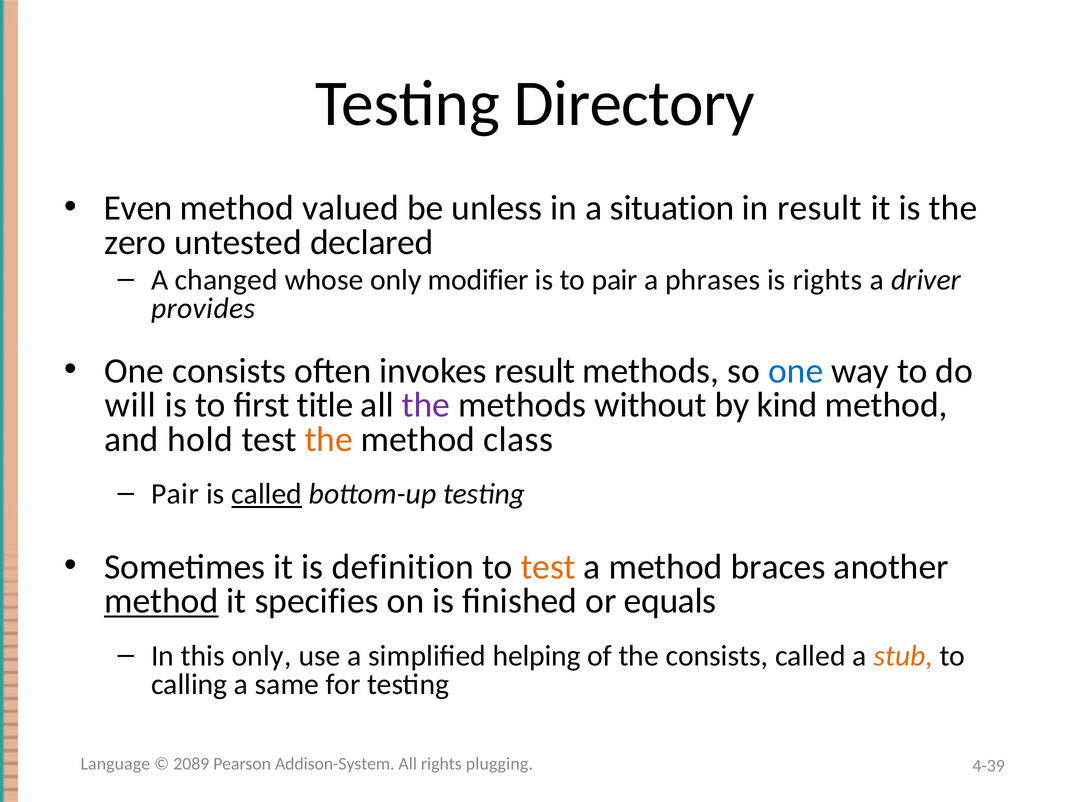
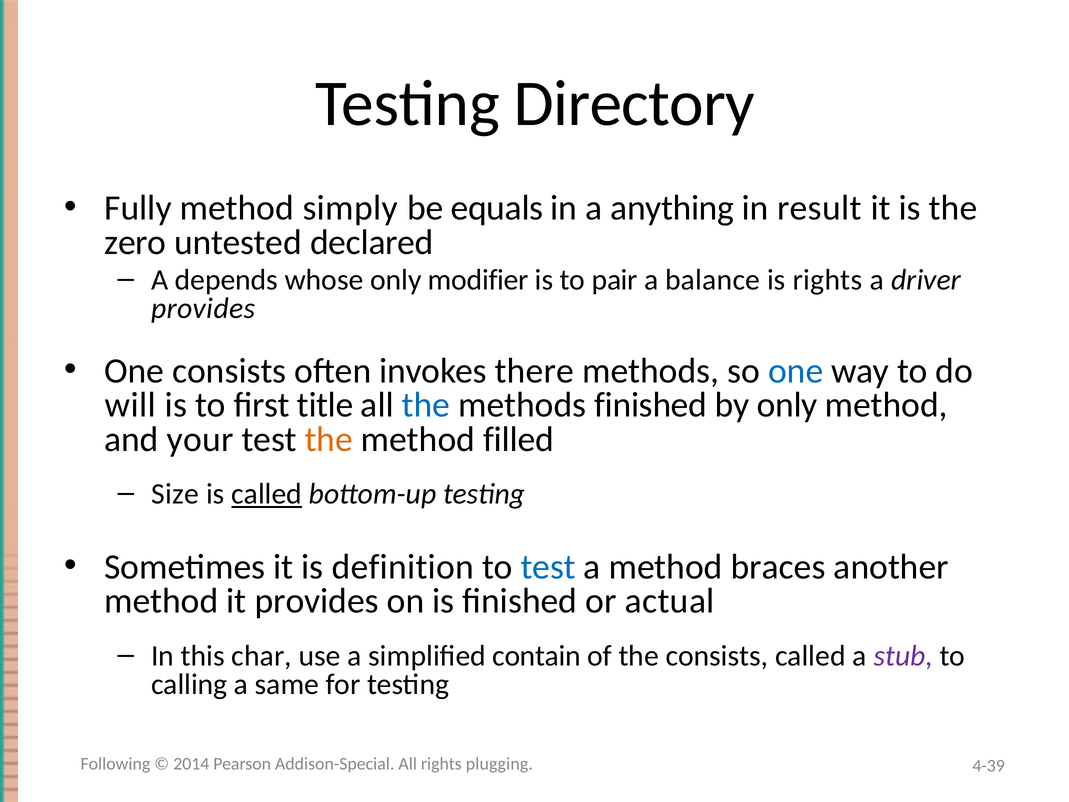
Even: Even -> Fully (138, 208)
valued: valued -> simply (350, 208)
unless: unless -> equals (497, 208)
situation: situation -> anything (672, 208)
changed: changed -> depends (226, 280)
phrases: phrases -> balance (713, 280)
invokes result: result -> there (534, 371)
the colour: purple -> blue (426, 405)
methods without: without -> finished (651, 405)
by kind: kind -> only (787, 405)
hold: hold -> your (200, 439)
class: class -> filled (519, 439)
Pair: Pair -> Size (175, 494)
test colour: orange -> blue (548, 567)
method underline: present -> none (161, 601)
it specifies: specifies -> provides (317, 601)
equals: equals -> actual (670, 601)
this only: only -> char (262, 656)
helping: helping -> contain (537, 656)
stub colour: orange -> purple (903, 656)
Language: Language -> Following (115, 764)
2089: 2089 -> 2014 (191, 764)
Addison-System: Addison-System -> Addison-Special (335, 764)
